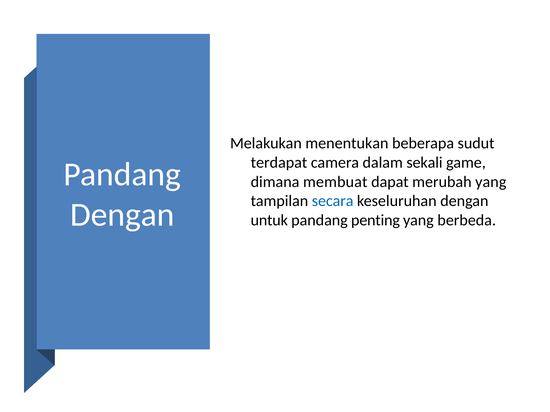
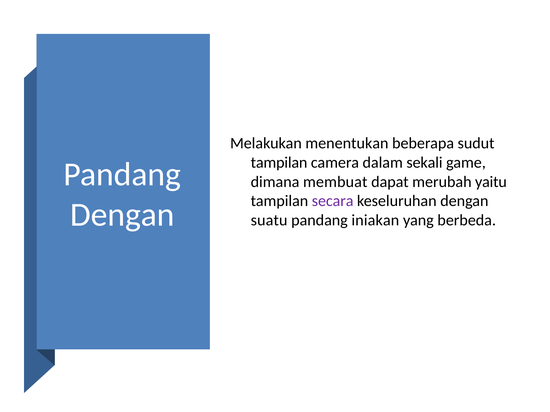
terdapat: terdapat -> tampilan (279, 163)
merubah yang: yang -> yaitu (491, 182)
secara colour: blue -> purple (333, 201)
untuk: untuk -> suatu (269, 221)
penting: penting -> iniakan (375, 221)
